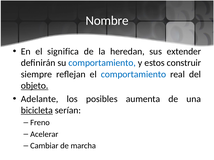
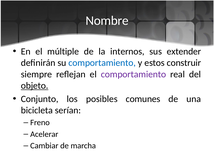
significa: significa -> múltiple (63, 52)
heredan: heredan -> internos (127, 52)
comportamiento colour: blue -> purple (134, 74)
Adelante: Adelante -> Conjunto (40, 99)
aumenta: aumenta -> comunes (143, 99)
bicicleta underline: present -> none (37, 111)
